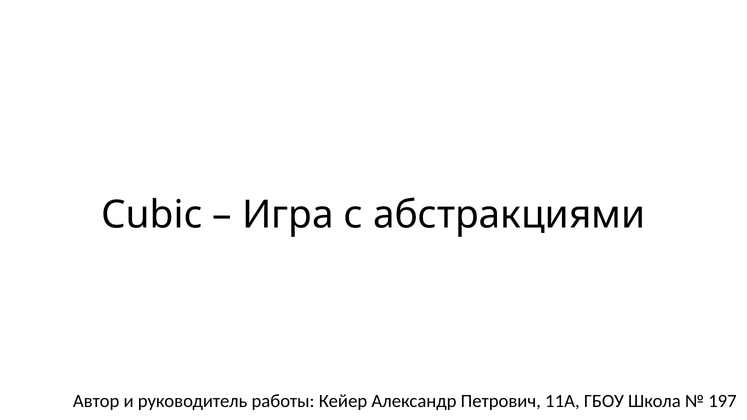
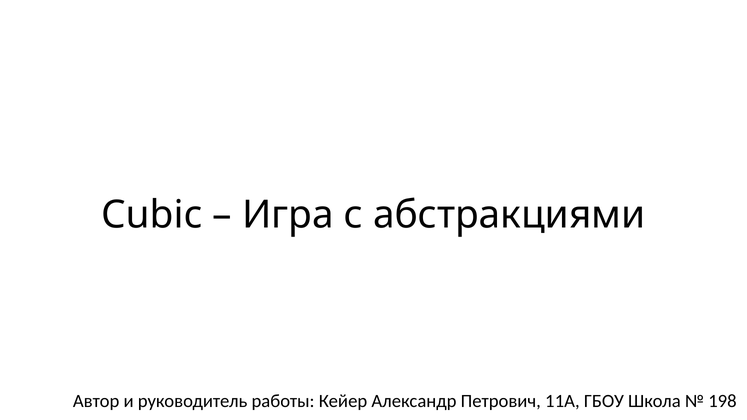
197: 197 -> 198 (722, 401)
